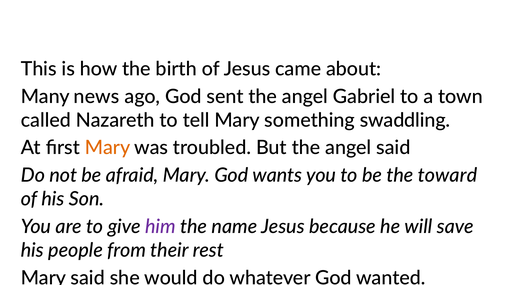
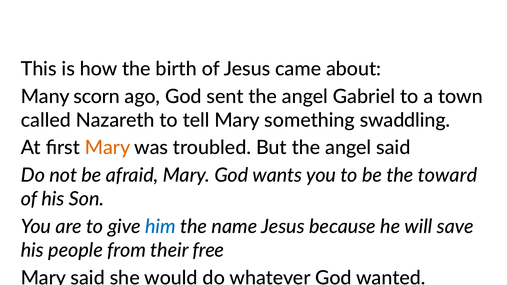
news: news -> scorn (97, 97)
him colour: purple -> blue (160, 227)
rest: rest -> free (208, 251)
